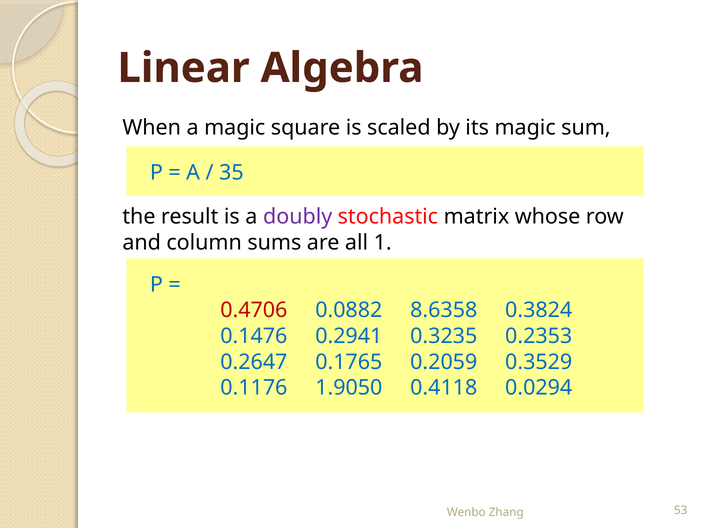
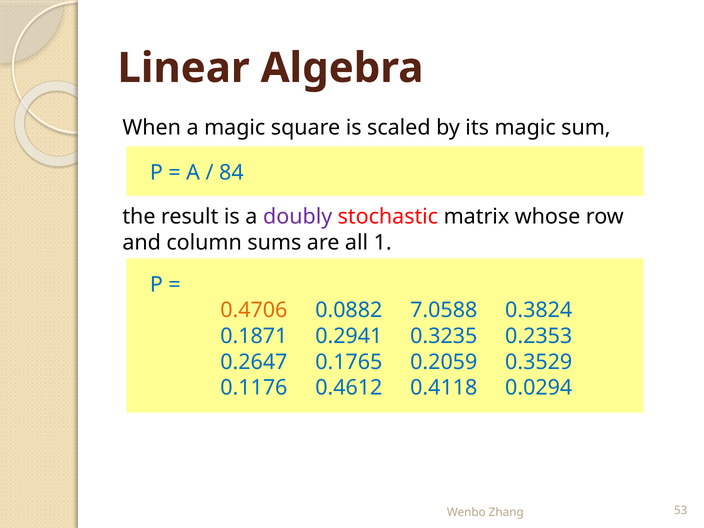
35: 35 -> 84 (231, 172)
0.4706 colour: red -> orange (254, 310)
8.6358: 8.6358 -> 7.0588 (444, 310)
0.1476: 0.1476 -> 0.1871 (254, 336)
1.9050: 1.9050 -> 0.4612 (349, 388)
